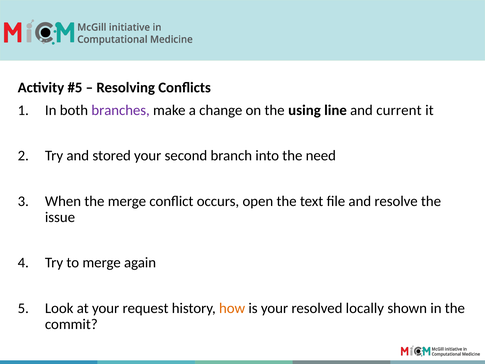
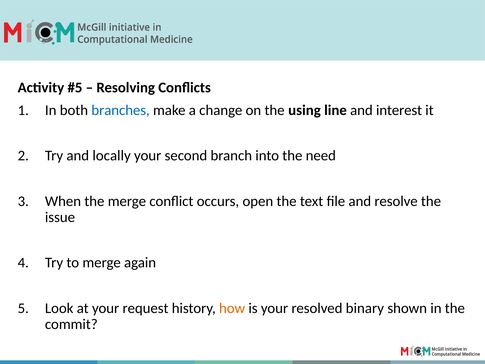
branches colour: purple -> blue (121, 110)
current: current -> interest (399, 110)
stored: stored -> locally (112, 156)
locally: locally -> binary (365, 308)
